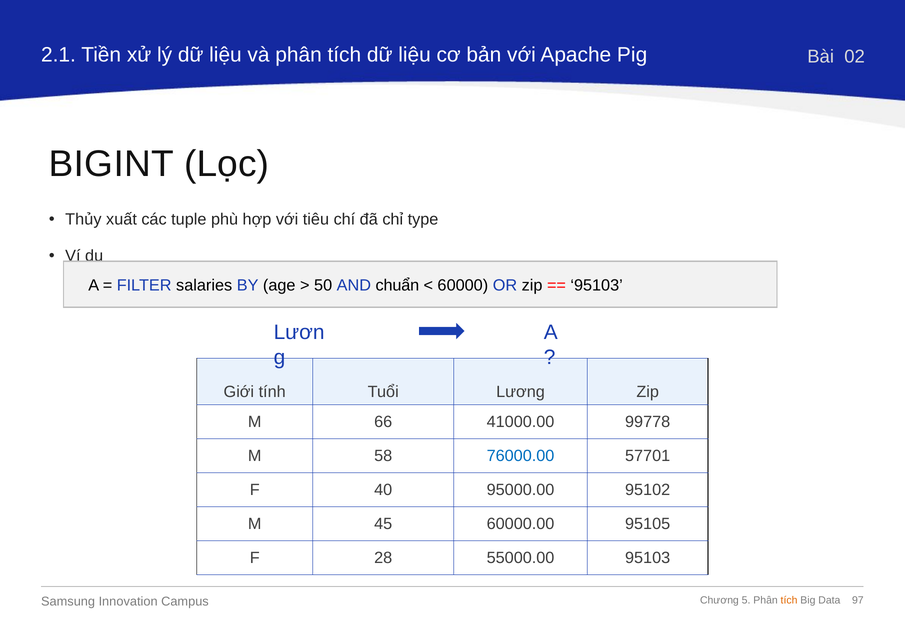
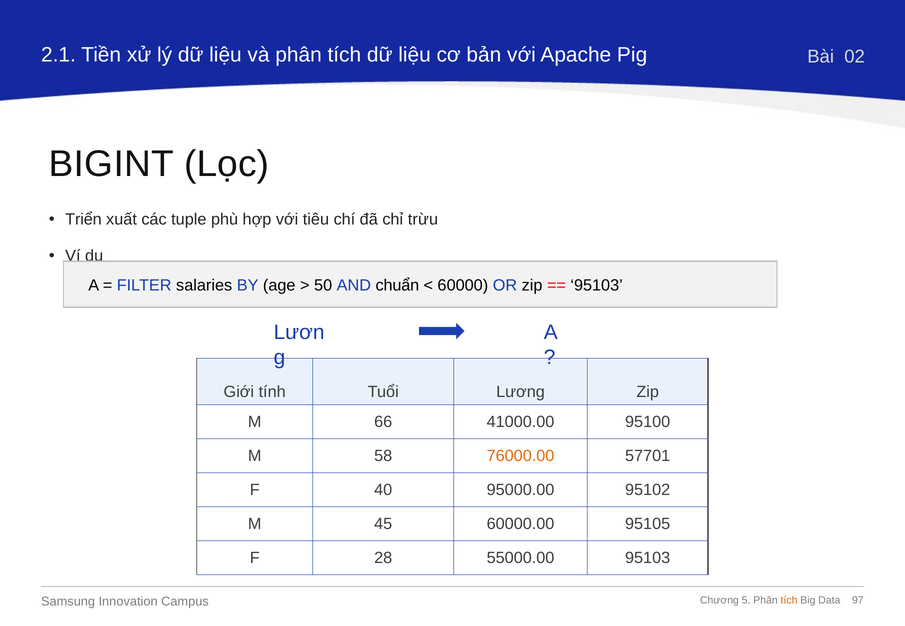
Thủy: Thủy -> Triển (83, 220)
type: type -> trừu (423, 220)
99778: 99778 -> 95100 (648, 422)
76000.00 colour: blue -> orange (521, 456)
